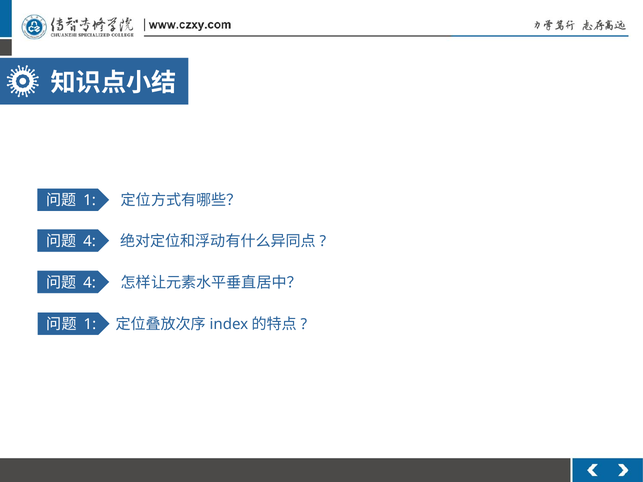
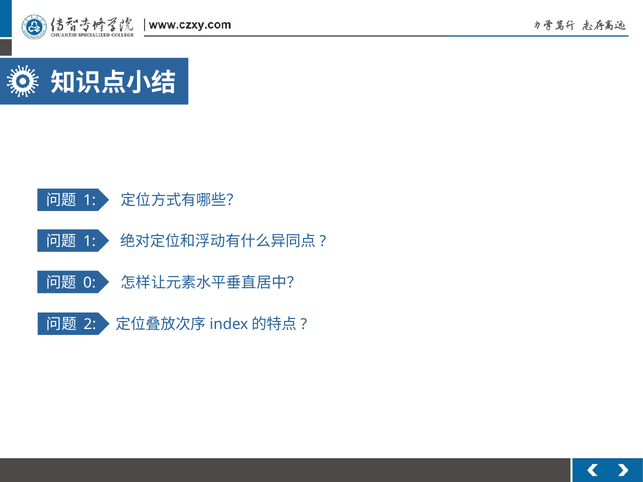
4: 4 -> 1 (90, 241)
4: 4 -> 0 (90, 283)
1: 1 -> 2 (90, 325)
